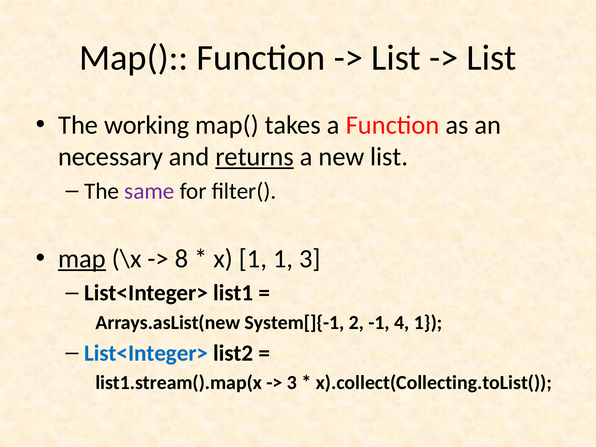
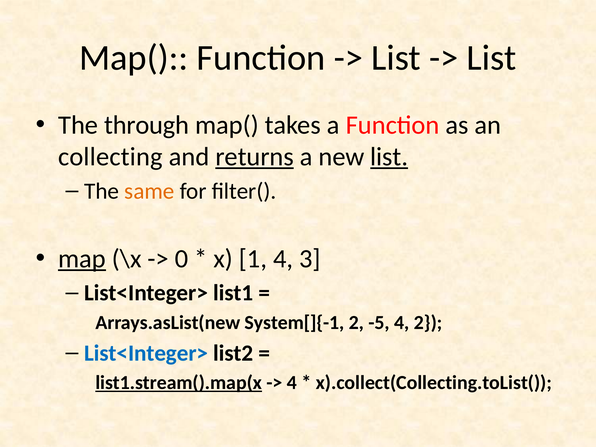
working: working -> through (147, 125)
necessary: necessary -> collecting (110, 157)
list underline: none -> present (389, 157)
same colour: purple -> orange (149, 191)
8: 8 -> 0 (181, 259)
1 1: 1 -> 4 (283, 259)
-1: -1 -> -5 (379, 323)
4 1: 1 -> 2 (428, 323)
list1.stream().map(x underline: none -> present (179, 383)
3: 3 -> 4 (292, 383)
